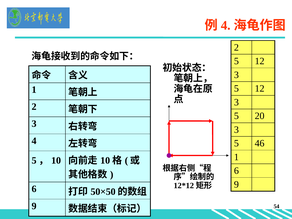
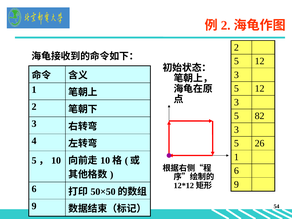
4: 4 -> 2 (226, 25)
20: 20 -> 82 (260, 116)
46: 46 -> 26 (260, 143)
